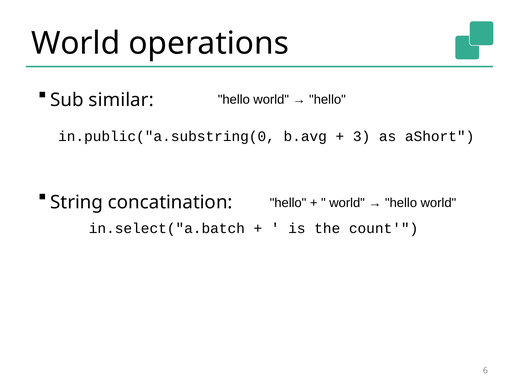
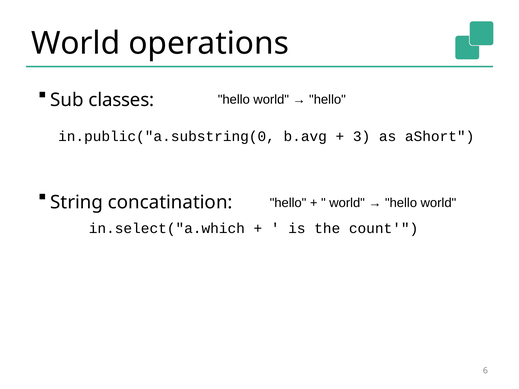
similar: similar -> classes (121, 100)
in.select("a.batch: in.select("a.batch -> in.select("a.which (167, 229)
